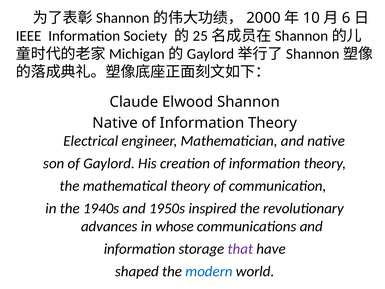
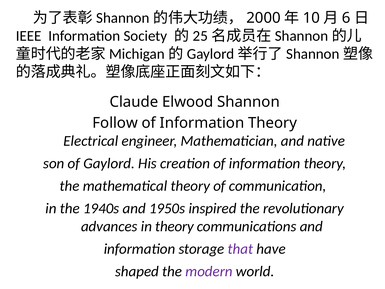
Native: Native -> Follow (115, 123)
in whose: whose -> theory (175, 226)
modern colour: blue -> purple (209, 271)
